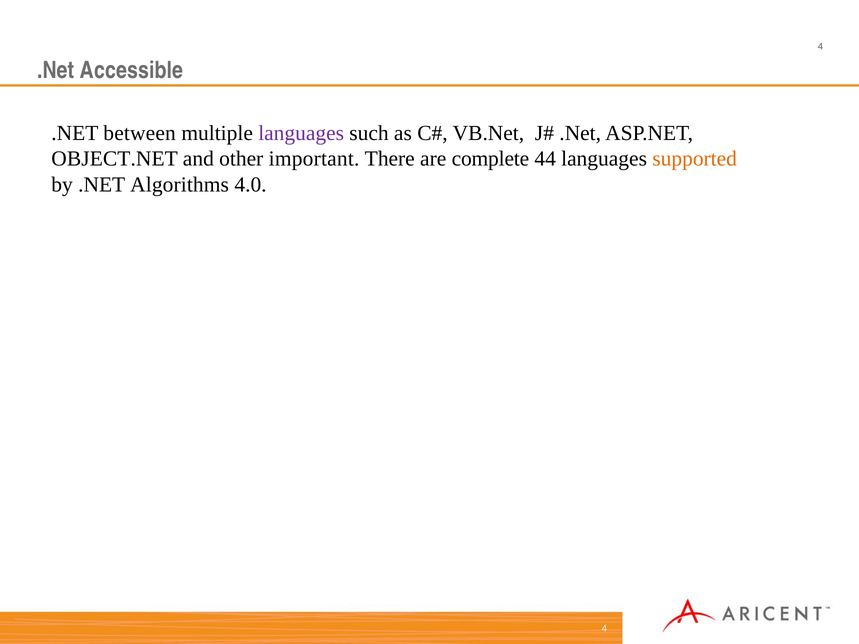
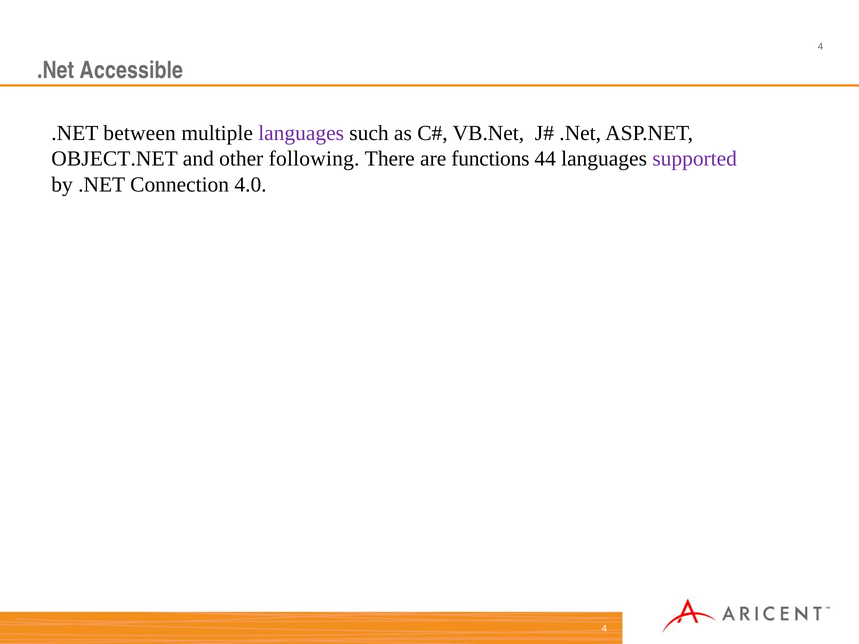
important: important -> following (314, 159)
complete: complete -> functions (490, 159)
supported colour: orange -> purple (695, 159)
Algorithms: Algorithms -> Connection (180, 185)
